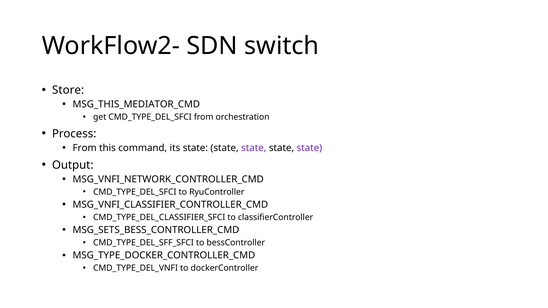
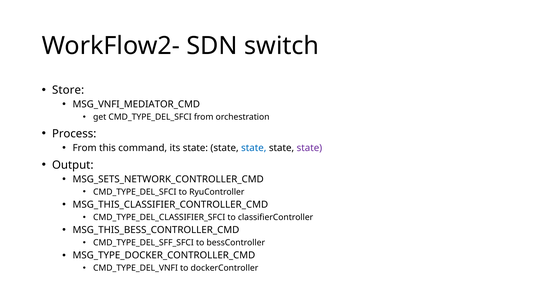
MSG_THIS_MEDIATOR_CMD: MSG_THIS_MEDIATOR_CMD -> MSG_VNFI_MEDIATOR_CMD (136, 104)
state colour: purple -> blue (254, 148)
MSG_VNFI_NETWORK_CONTROLLER_CMD: MSG_VNFI_NETWORK_CONTROLLER_CMD -> MSG_SETS_NETWORK_CONTROLLER_CMD (168, 179)
MSG_VNFI_CLASSIFIER_CONTROLLER_CMD: MSG_VNFI_CLASSIFIER_CONTROLLER_CMD -> MSG_THIS_CLASSIFIER_CONTROLLER_CMD (170, 205)
MSG_SETS_BESS_CONTROLLER_CMD: MSG_SETS_BESS_CONTROLLER_CMD -> MSG_THIS_BESS_CONTROLLER_CMD (156, 230)
